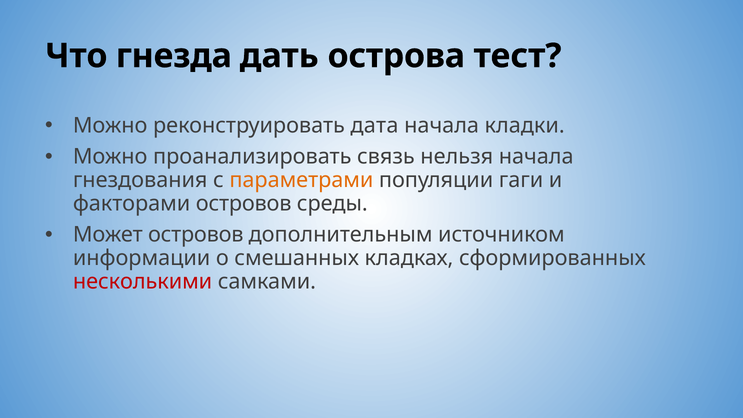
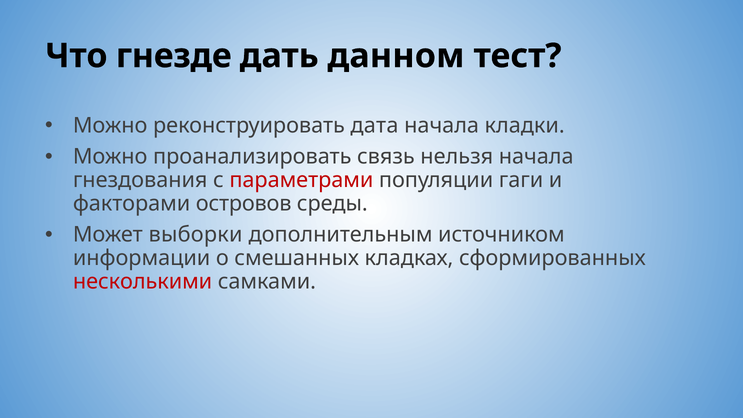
гнезда: гнезда -> гнезде (174, 56)
острова: острова -> данном (396, 56)
параметрами colour: orange -> red (301, 180)
Может островов: островов -> выборки (196, 235)
